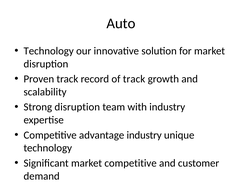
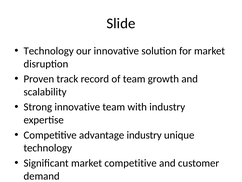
Auto: Auto -> Slide (121, 23)
of track: track -> team (134, 79)
Strong disruption: disruption -> innovative (77, 107)
